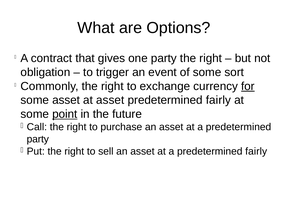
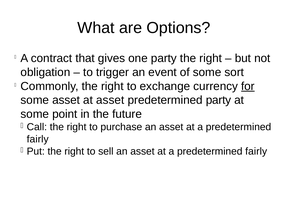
fairly: fairly -> party (218, 100)
point underline: present -> none (65, 114)
party: party -> fairly (38, 139)
